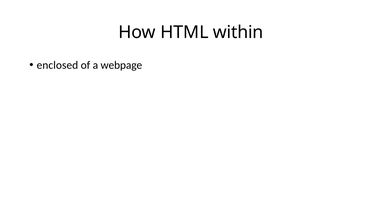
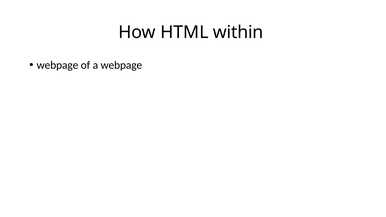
enclosed: enclosed -> webpage (57, 65)
